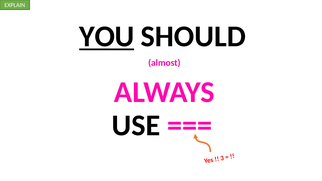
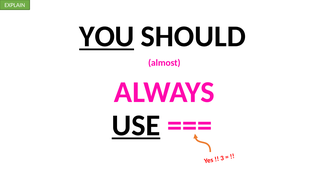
USE underline: none -> present (136, 125)
